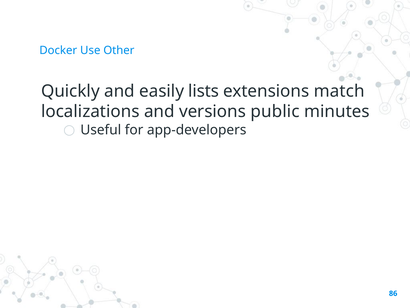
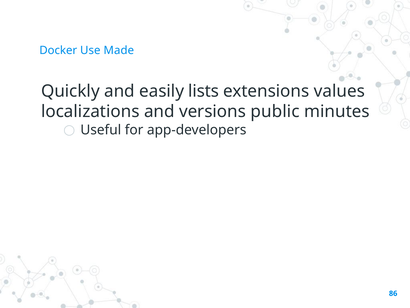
Other: Other -> Made (119, 50)
match: match -> values (339, 91)
